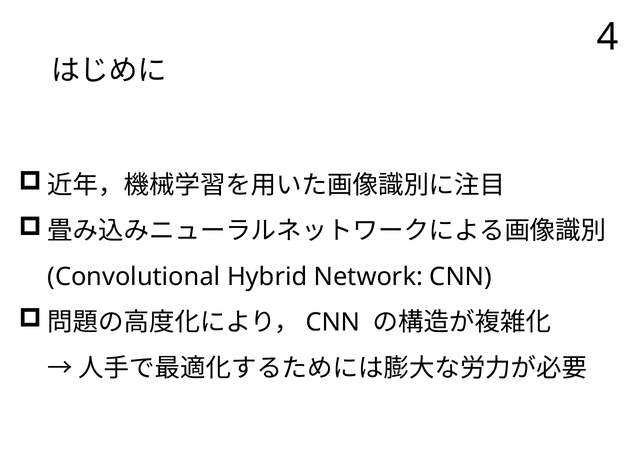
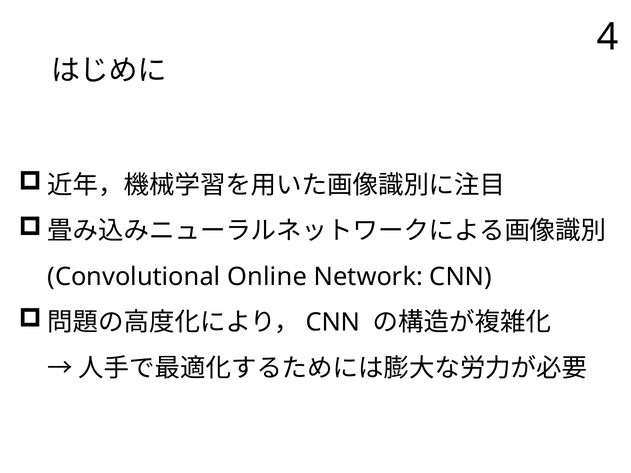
Hybrid: Hybrid -> Online (267, 277)
